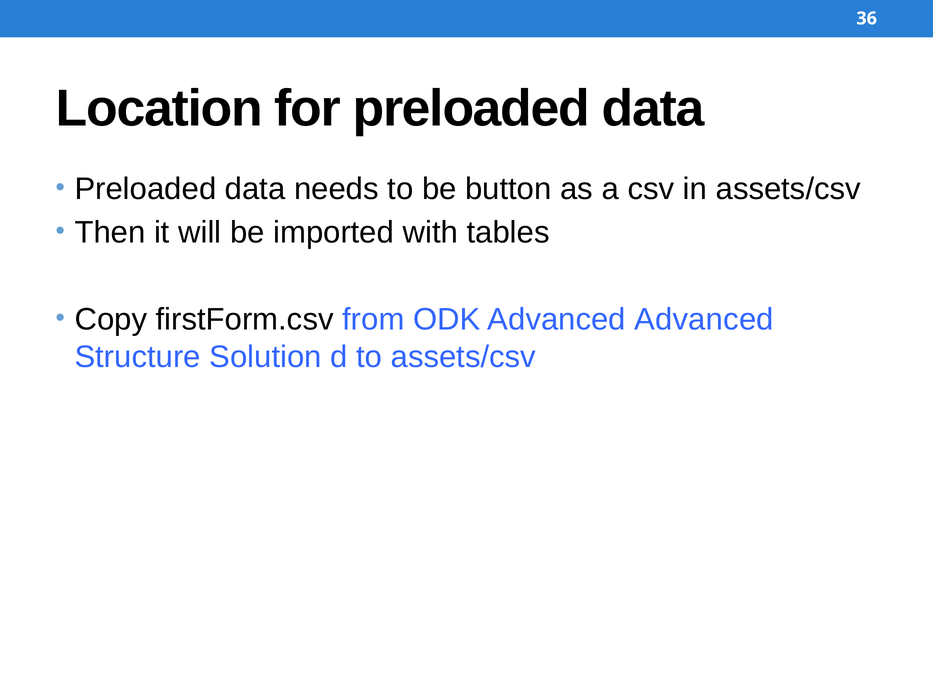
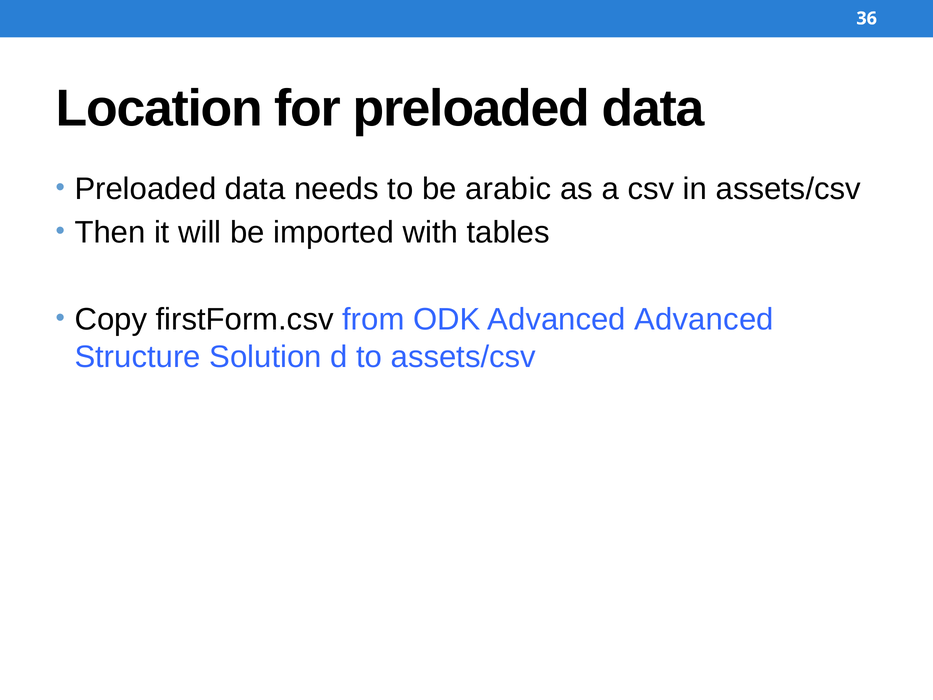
button: button -> arabic (508, 189)
